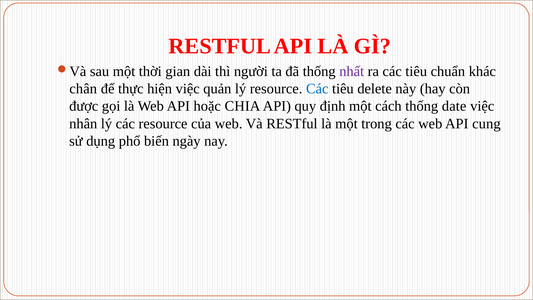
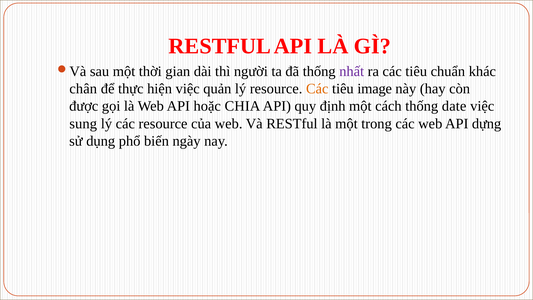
Các colour: blue -> orange (317, 89)
delete: delete -> image (375, 89)
nhân: nhân -> sung (83, 124)
cung: cung -> dựng (487, 124)
